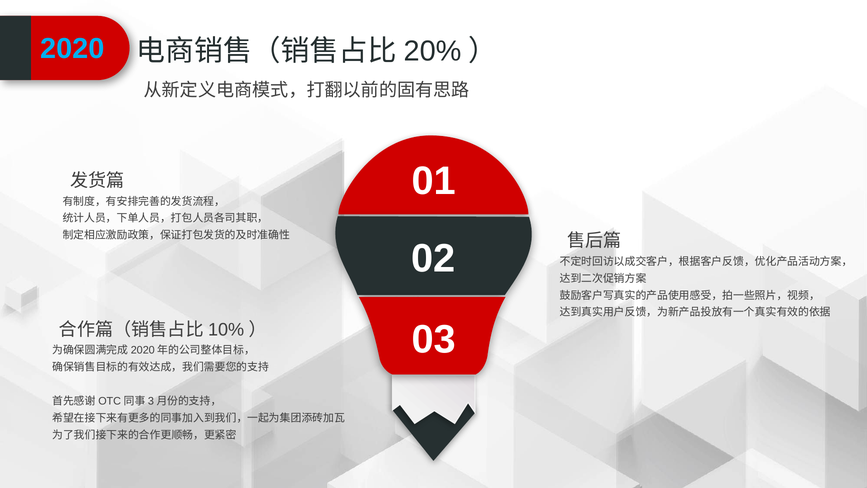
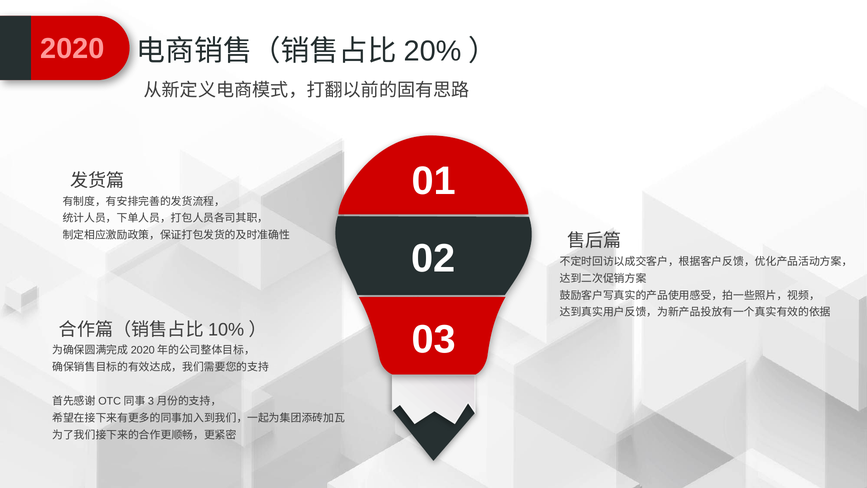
2020 colour: light blue -> pink (72, 48)
